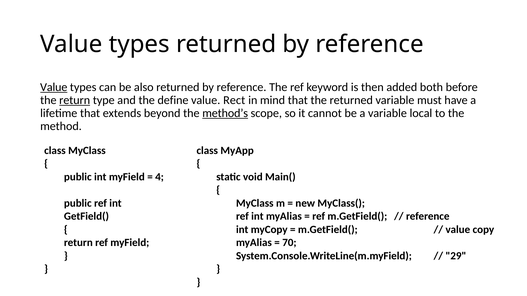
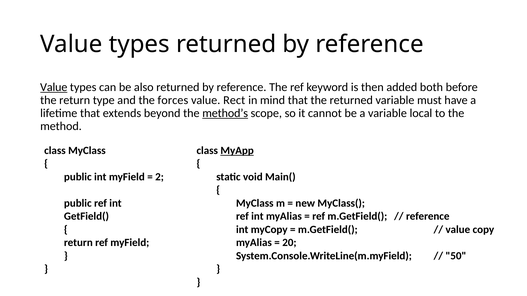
return underline: present -> none (75, 100)
define: define -> forces (173, 100)
MyApp underline: none -> present (237, 151)
4: 4 -> 2 (160, 177)
70: 70 -> 20 (289, 243)
29: 29 -> 50 (456, 256)
